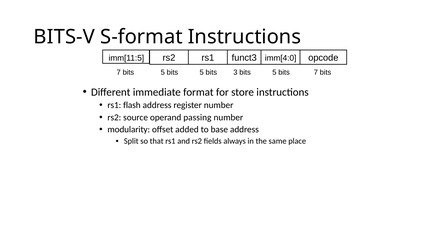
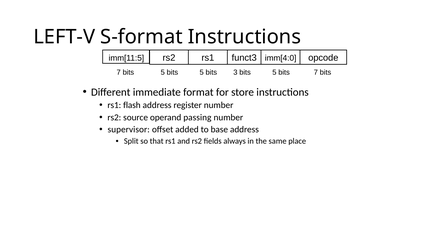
BITS-V: BITS-V -> LEFT-V (64, 37)
modularity: modularity -> supervisor (129, 130)
